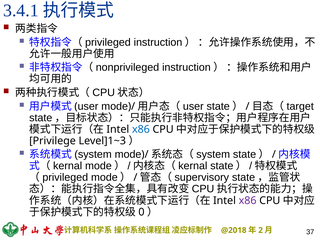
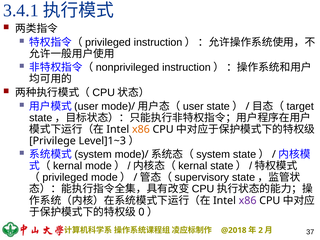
x86 colour: blue -> orange (141, 129)
